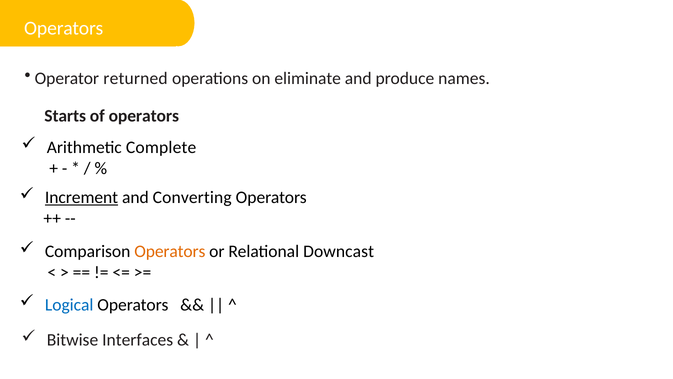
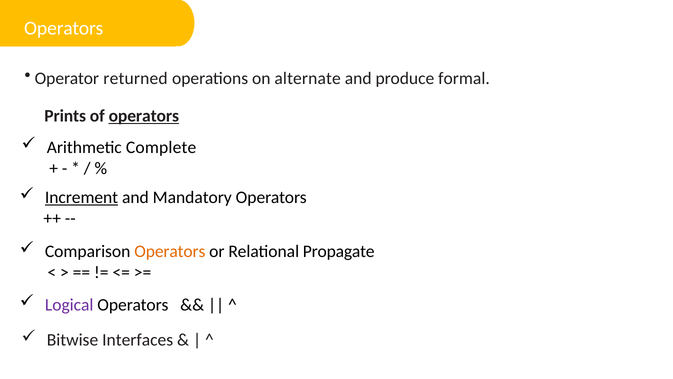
eliminate: eliminate -> alternate (308, 78)
names: names -> formal (464, 78)
Starts: Starts -> Prints (65, 116)
operators underline: none -> present (144, 116)
Converting: Converting -> Mandatory (192, 197)
Downcast: Downcast -> Propagate (339, 251)
Logical colour: blue -> purple (69, 304)
